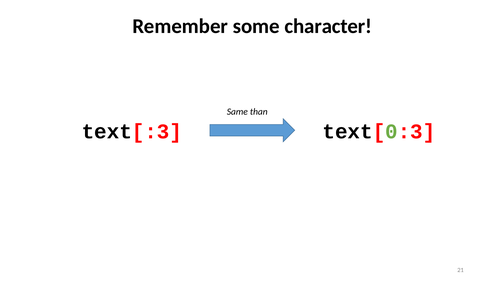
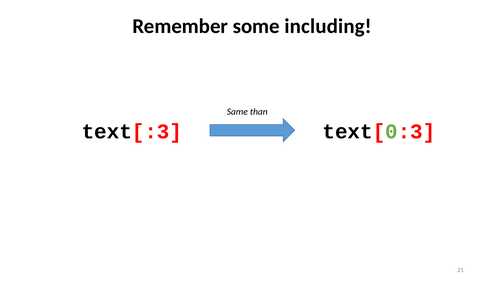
character: character -> including (328, 26)
